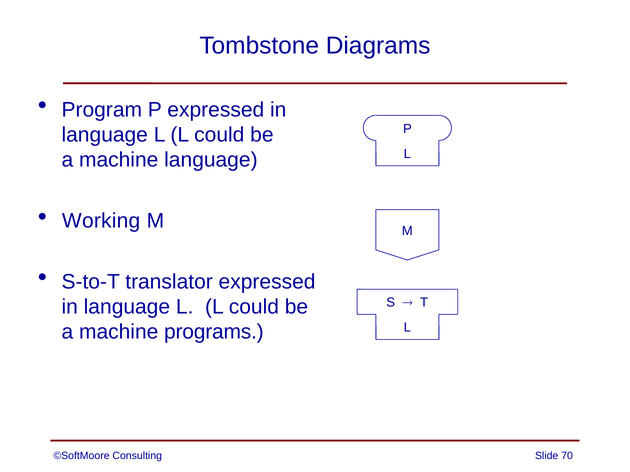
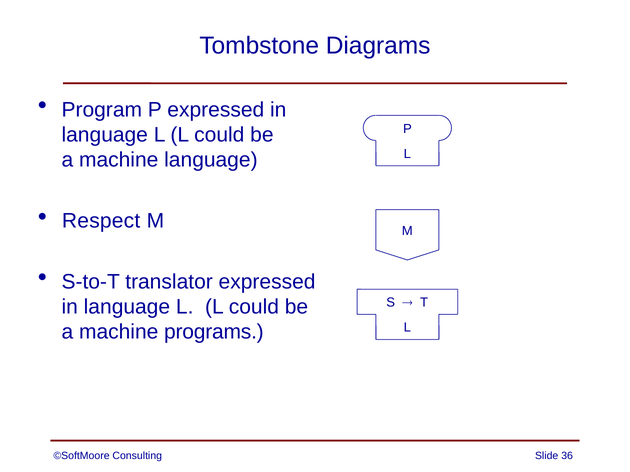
Working: Working -> Respect (101, 221)
70: 70 -> 36 (567, 456)
